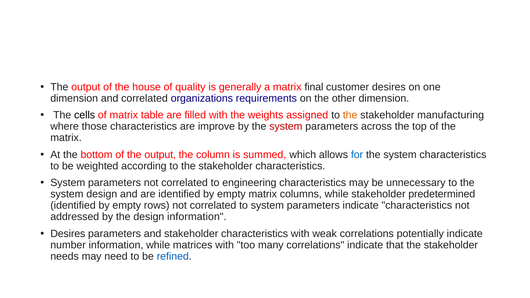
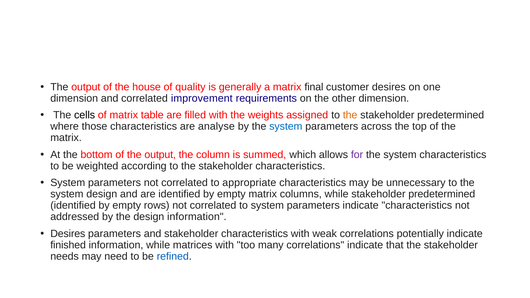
organizations: organizations -> improvement (202, 98)
manufacturing: manufacturing -> predetermined (451, 115)
improve: improve -> analyse (216, 126)
system colour: red -> blue (286, 126)
for colour: blue -> purple (357, 155)
engineering: engineering -> appropriate (249, 183)
number: number -> finished (68, 245)
